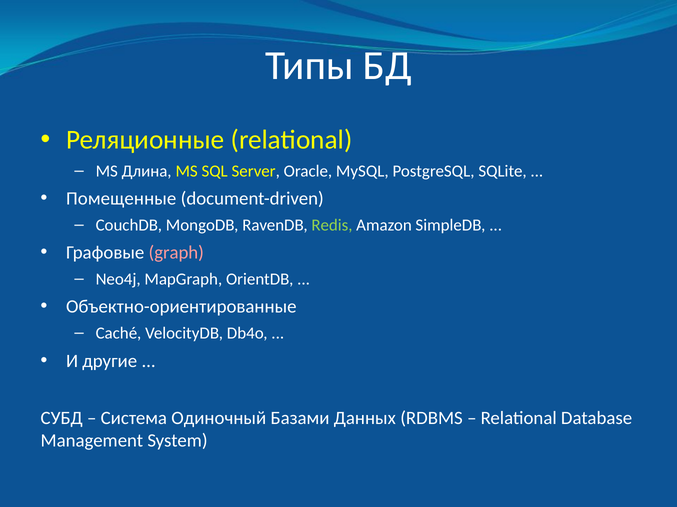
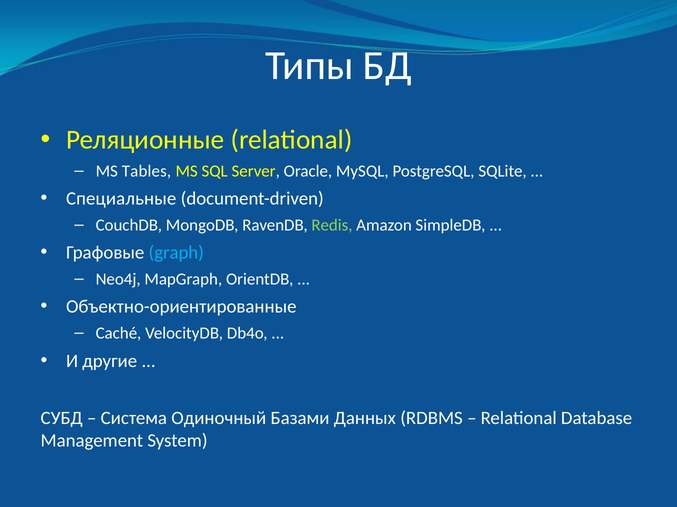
Длина: Длина -> Tables (147, 171)
Помещенные: Помещенные -> Специальные (121, 199)
graph colour: pink -> light blue (176, 253)
